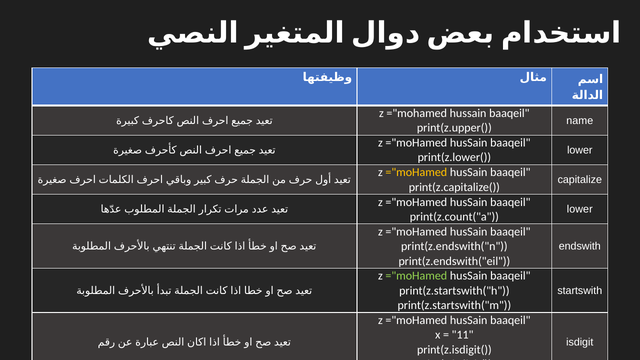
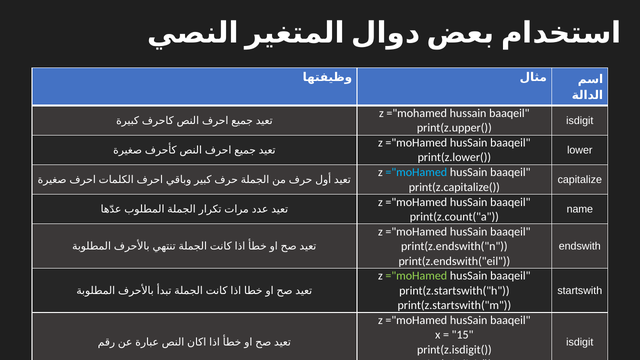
name: name -> isdigit (580, 121)
="moHamed colour: yellow -> light blue (416, 172)
lower: lower -> name (580, 209)
11: 11 -> 15 (463, 335)
